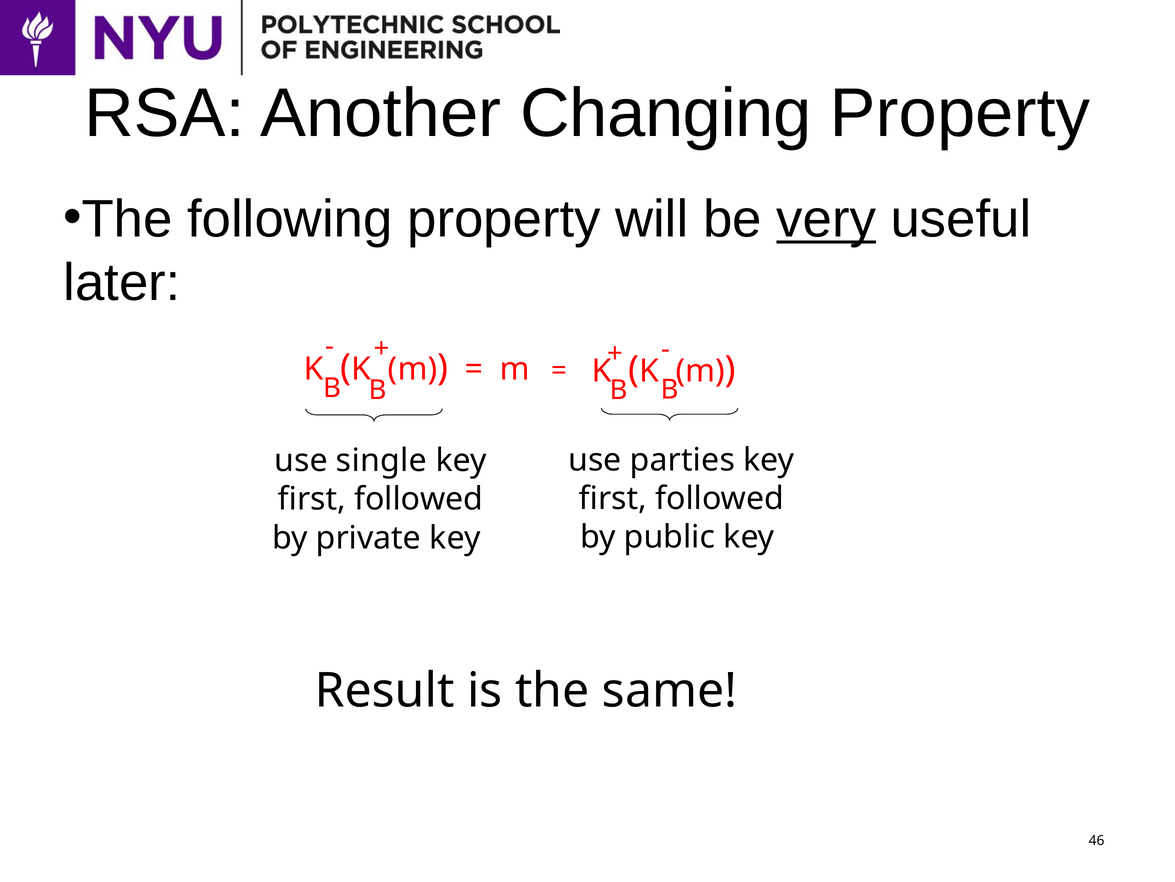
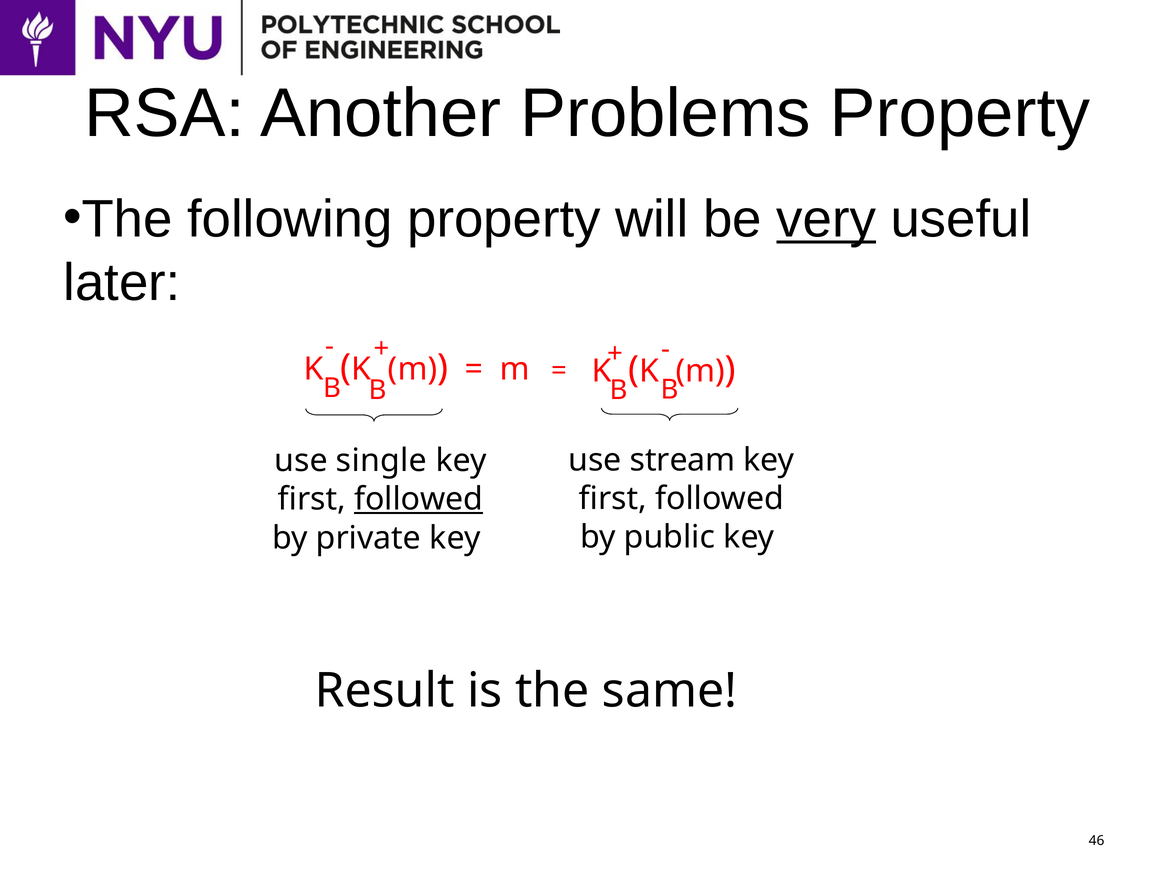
Changing: Changing -> Problems (666, 114)
parties: parties -> stream (683, 460)
followed underline: none -> present (419, 499)
